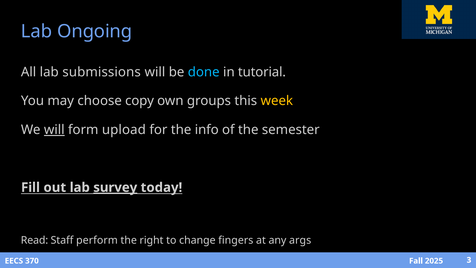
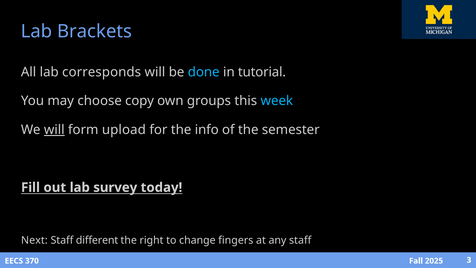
Ongoing: Ongoing -> Brackets (95, 31)
submissions: submissions -> corresponds (102, 72)
week colour: yellow -> light blue (277, 101)
survey underline: present -> none (115, 187)
Read: Read -> Next (34, 240)
perform: perform -> different (97, 240)
any args: args -> staff (300, 240)
